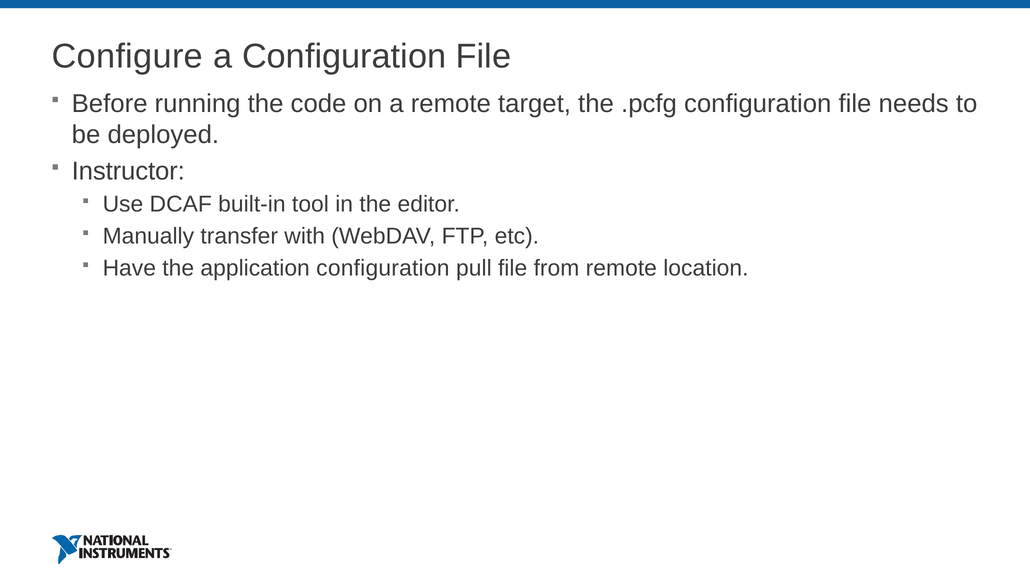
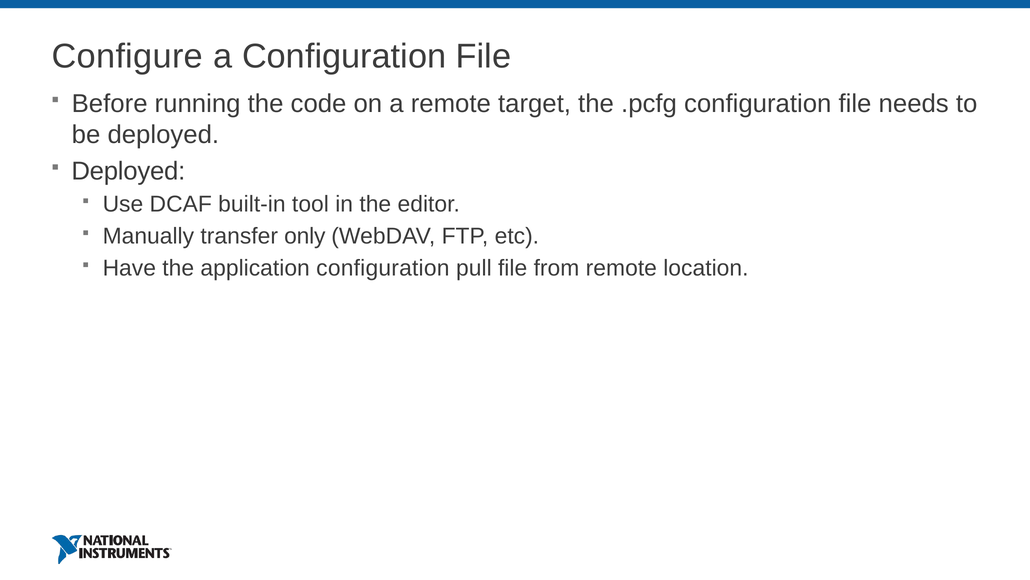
Instructor: Instructor -> Deployed (128, 171)
with: with -> only (305, 236)
